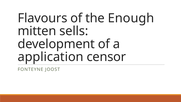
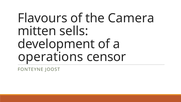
Enough: Enough -> Camera (131, 18)
application: application -> operations (51, 57)
